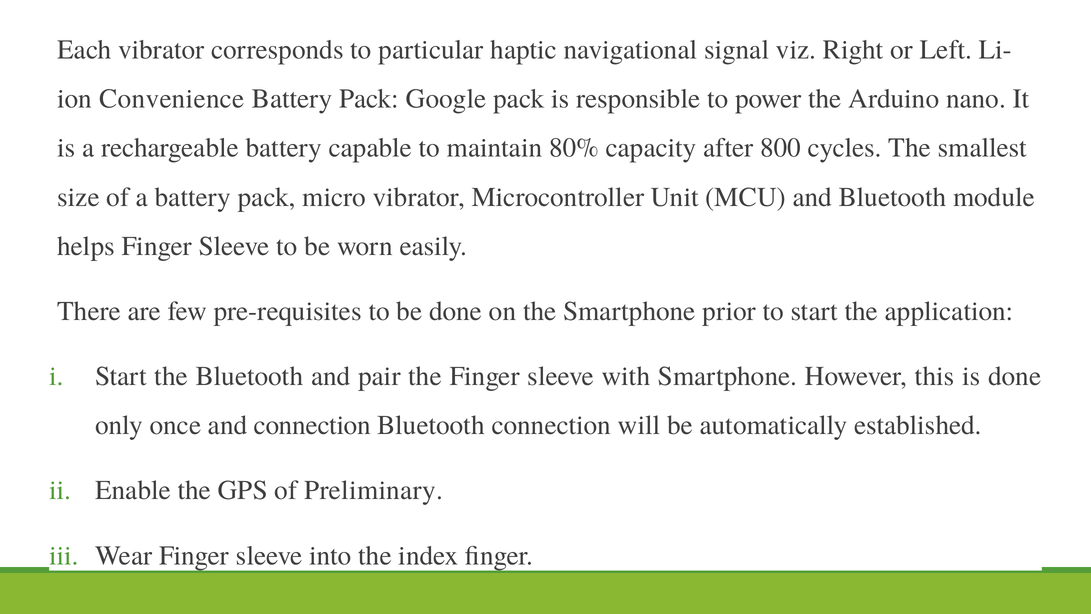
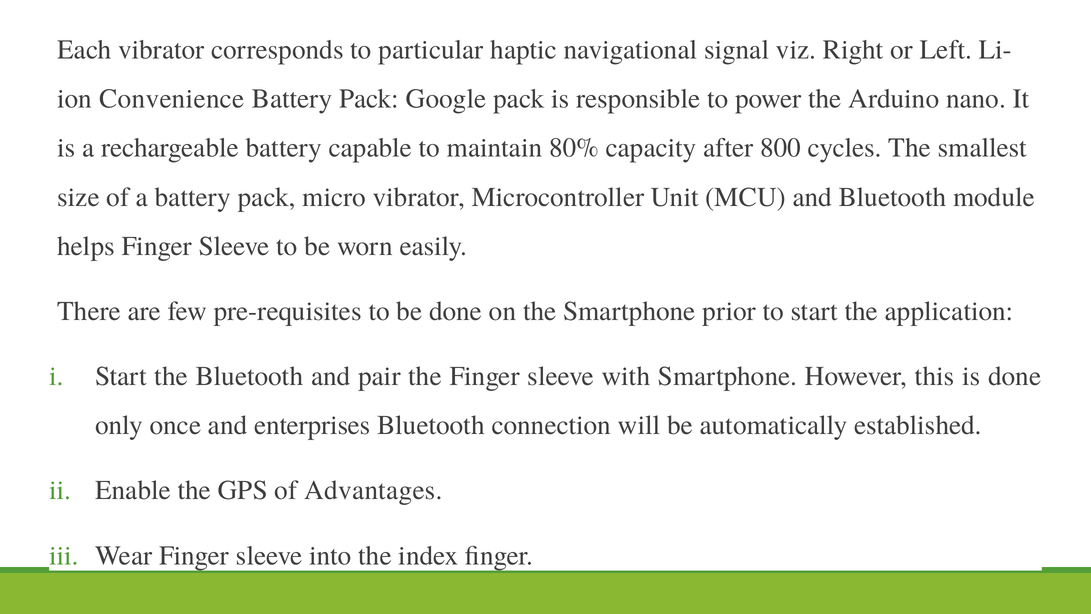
and connection: connection -> enterprises (312, 425)
Preliminary: Preliminary -> Advantages (374, 490)
